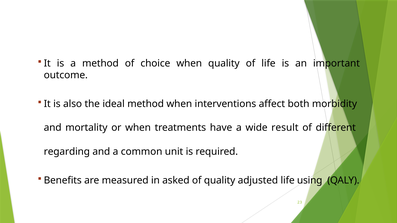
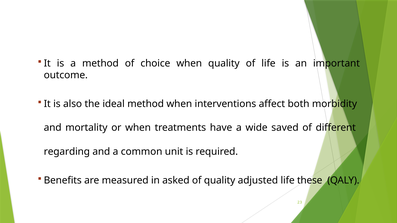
result: result -> saved (285, 128)
using: using -> these (310, 180)
